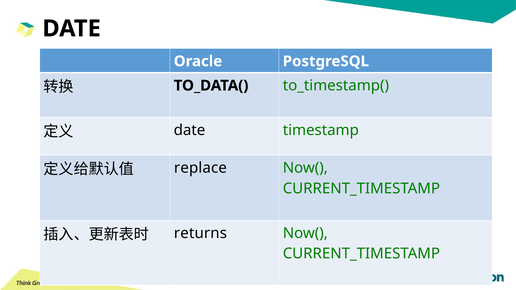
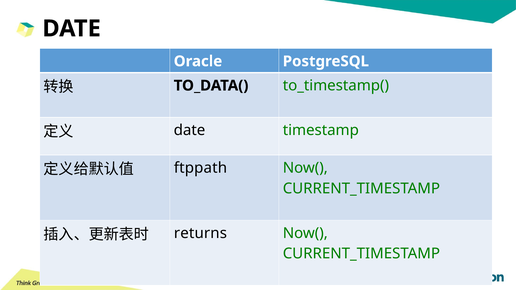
replace: replace -> ftppath (200, 168)
